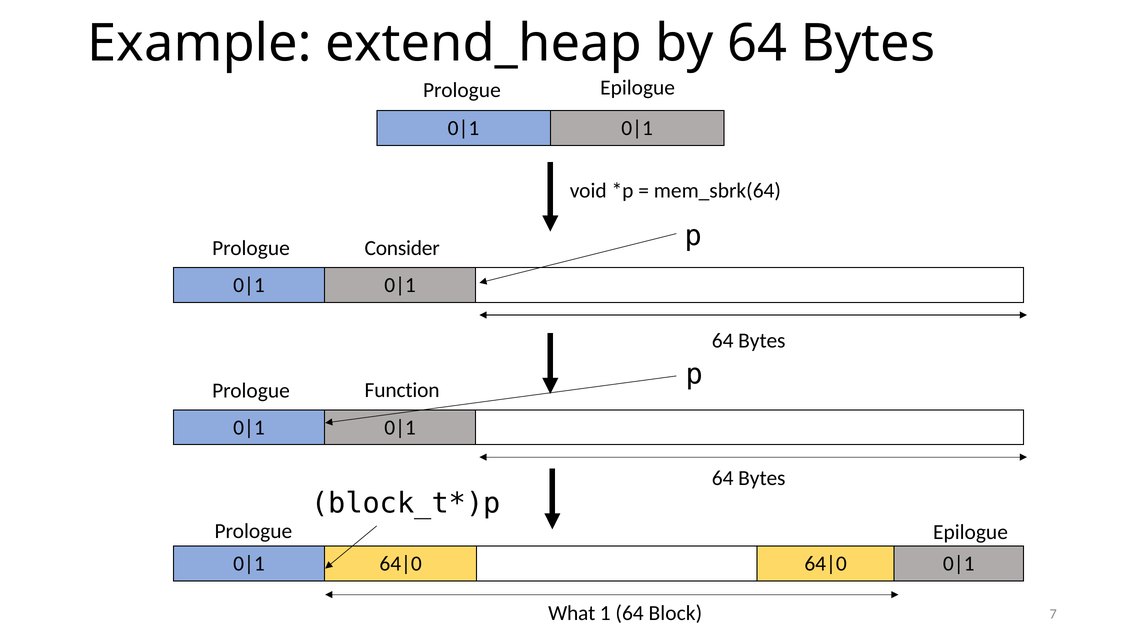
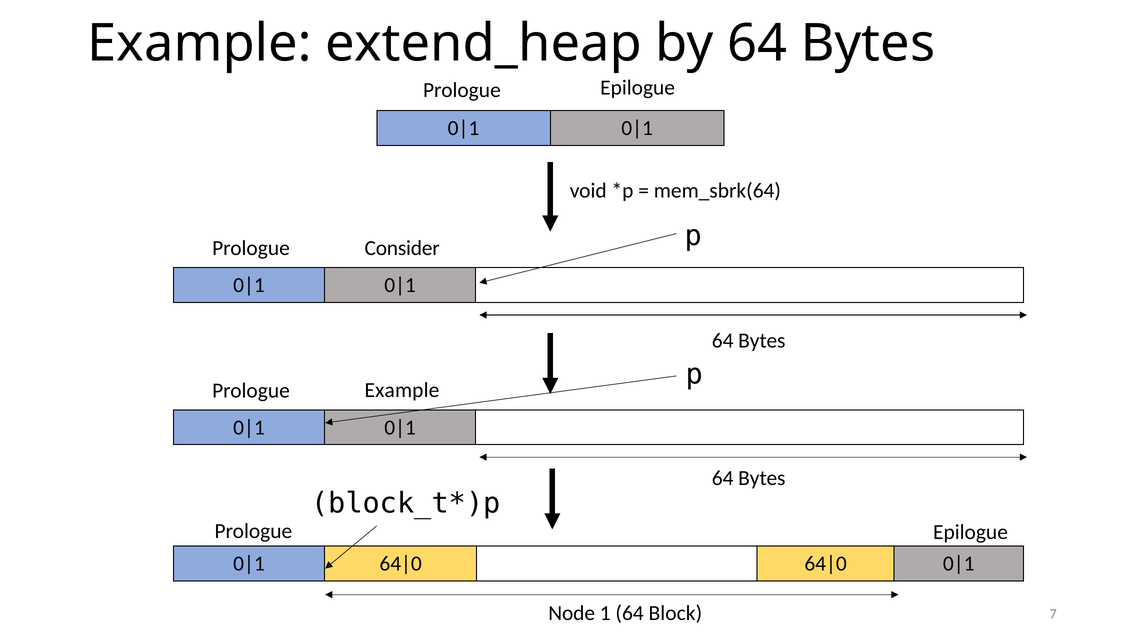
Prologue Function: Function -> Example (402, 390)
What: What -> Node (572, 614)
